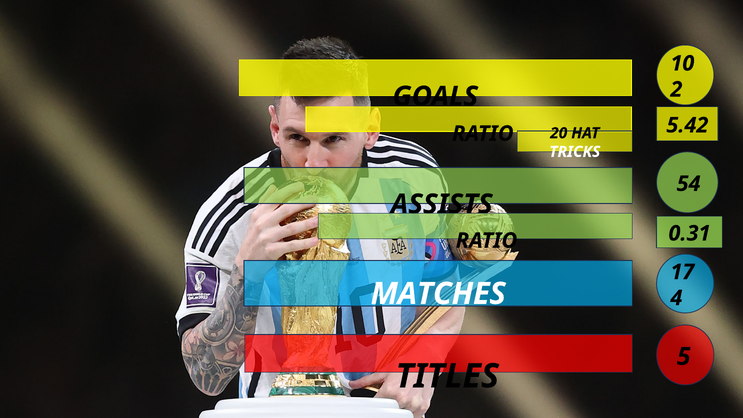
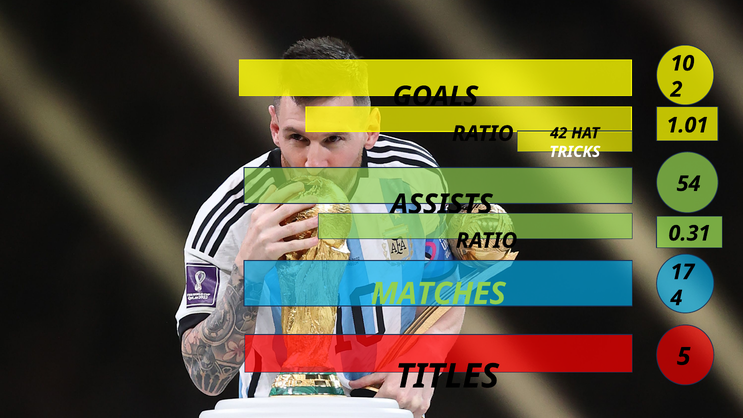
5.42: 5.42 -> 1.01 (687, 125)
20: 20 -> 42 (559, 133)
MATCHES colour: white -> light green (438, 294)
